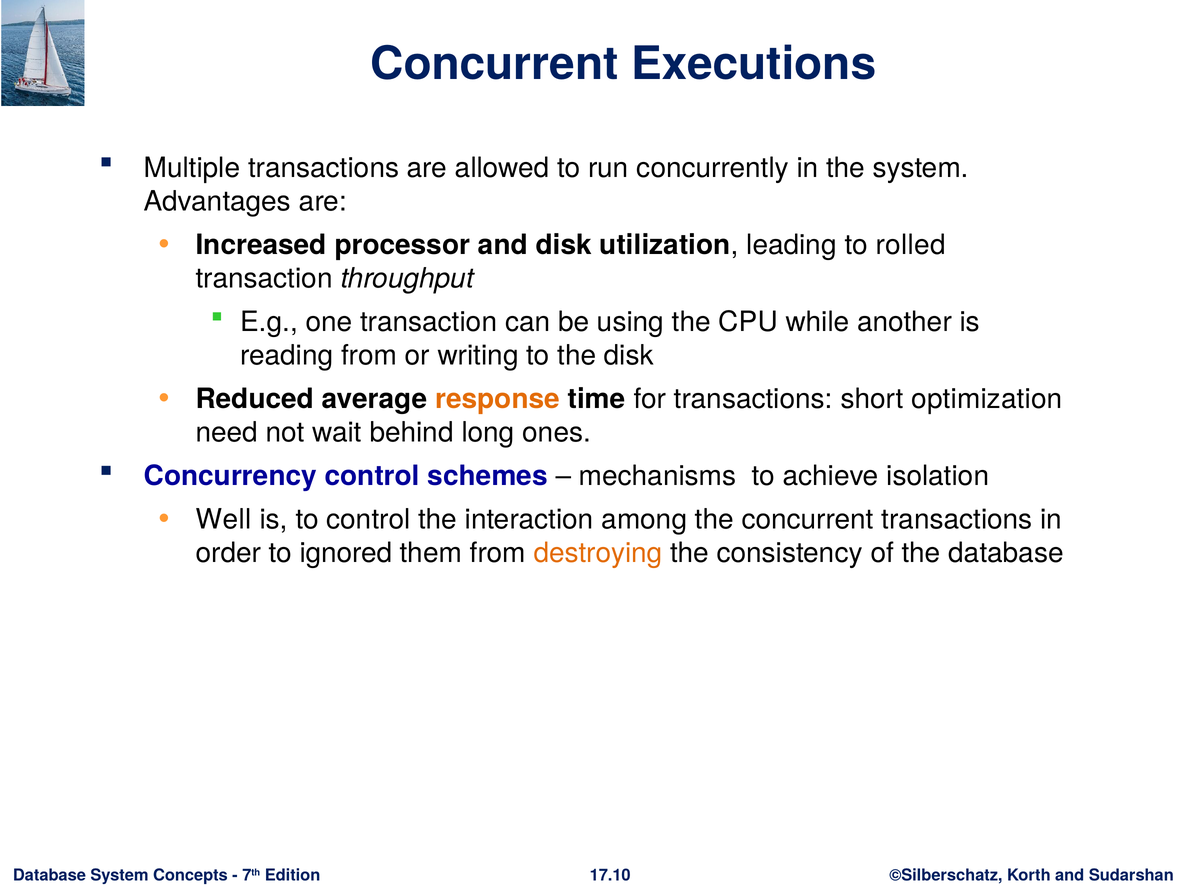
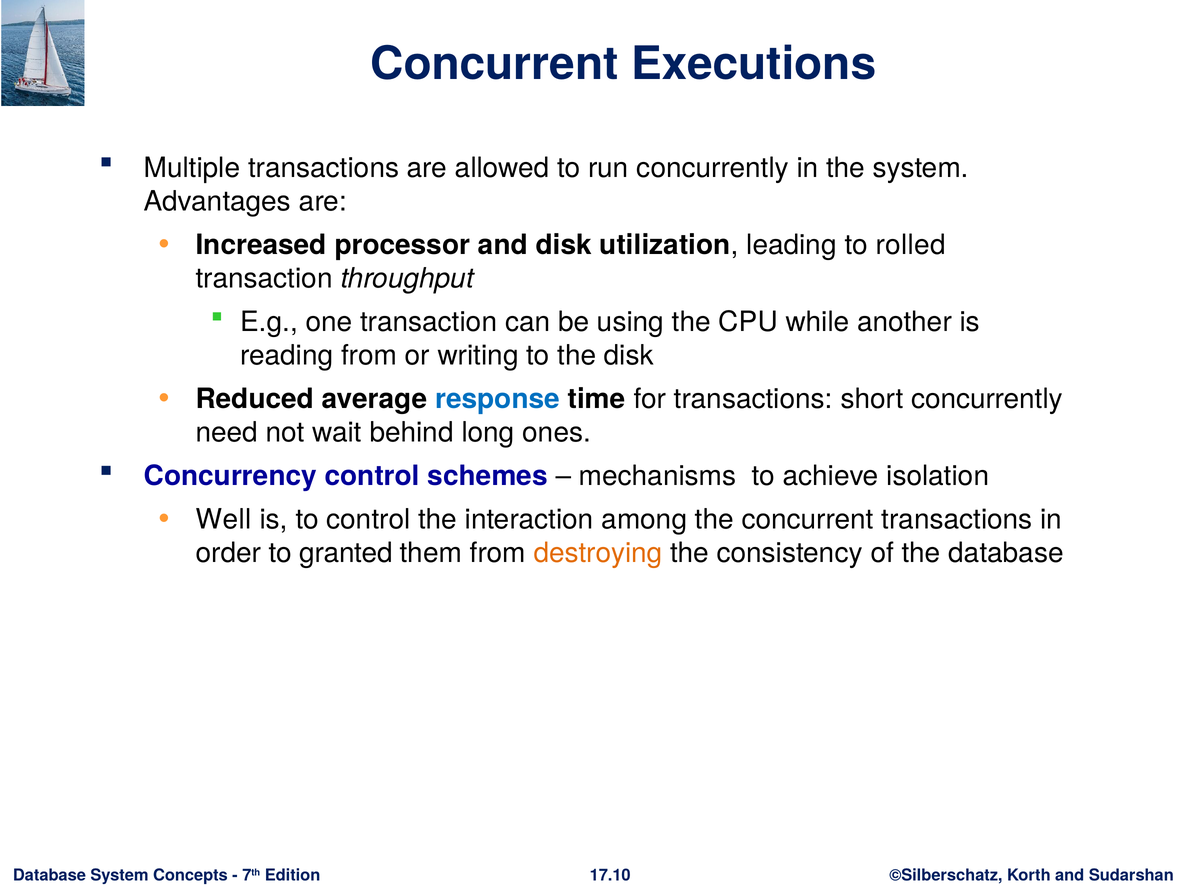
response colour: orange -> blue (498, 399)
short optimization: optimization -> concurrently (987, 399)
ignored: ignored -> granted (346, 553)
